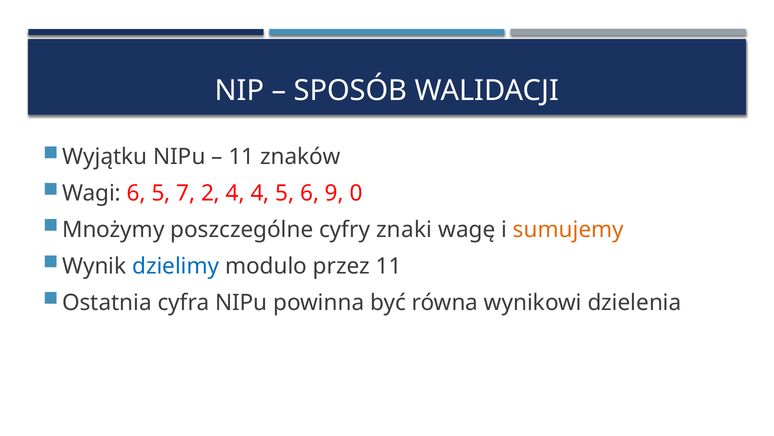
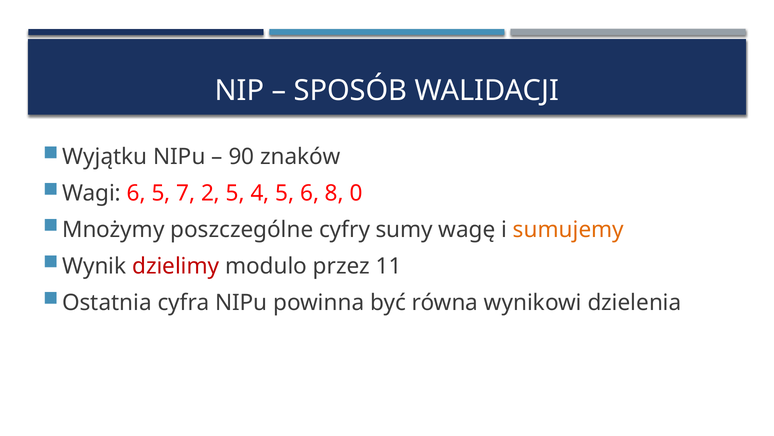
11: 11 -> 90 (241, 156)
2 4: 4 -> 5 (235, 193)
9: 9 -> 8 (334, 193)
znaki: znaki -> sumy (404, 229)
dzielimy colour: blue -> red (176, 266)
